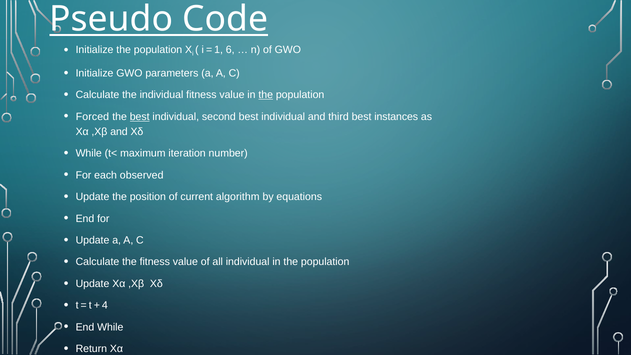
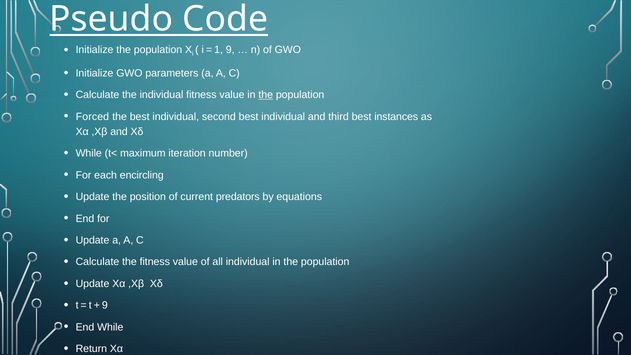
1 6: 6 -> 9 (230, 50)
best underline: present -> none (140, 117)
observed: observed -> encircling (142, 175)
algorithm: algorithm -> predators (238, 197)
4: 4 -> 9 (105, 305)
